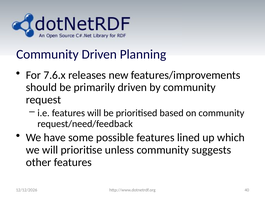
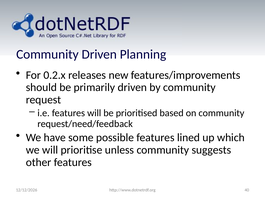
7.6.x: 7.6.x -> 0.2.x (55, 75)
